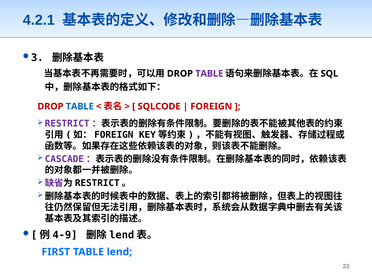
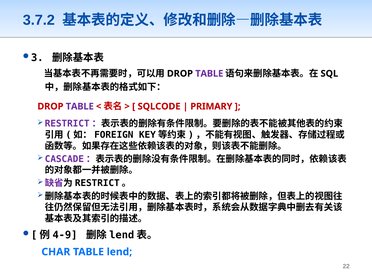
4.2.1: 4.2.1 -> 3.7.2 (39, 20)
TABLE colour: blue -> purple (80, 106)
FOREIGN: FOREIGN -> PRIMARY (211, 106)
FIRST: FIRST -> CHAR (56, 252)
